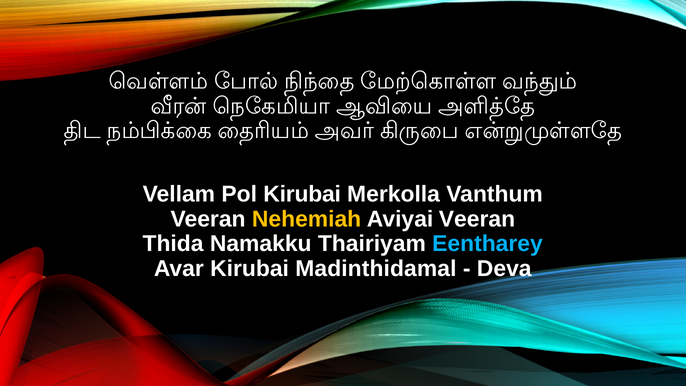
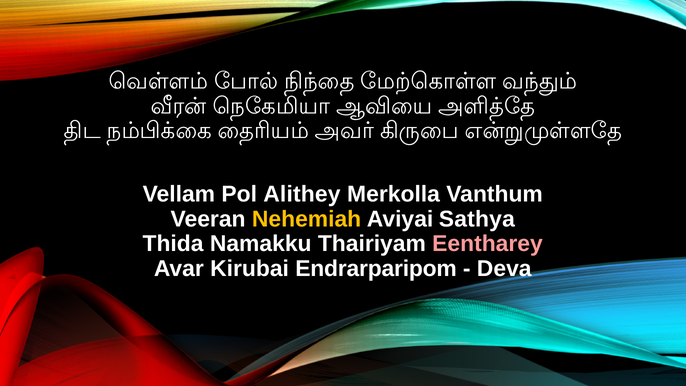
Pol Kirubai: Kirubai -> Alithey (302, 194)
Aviyai Veeran: Veeran -> Sathya (477, 219)
Eentharey colour: light blue -> pink (487, 244)
Madinthidamal: Madinthidamal -> Endrarparipom (376, 268)
